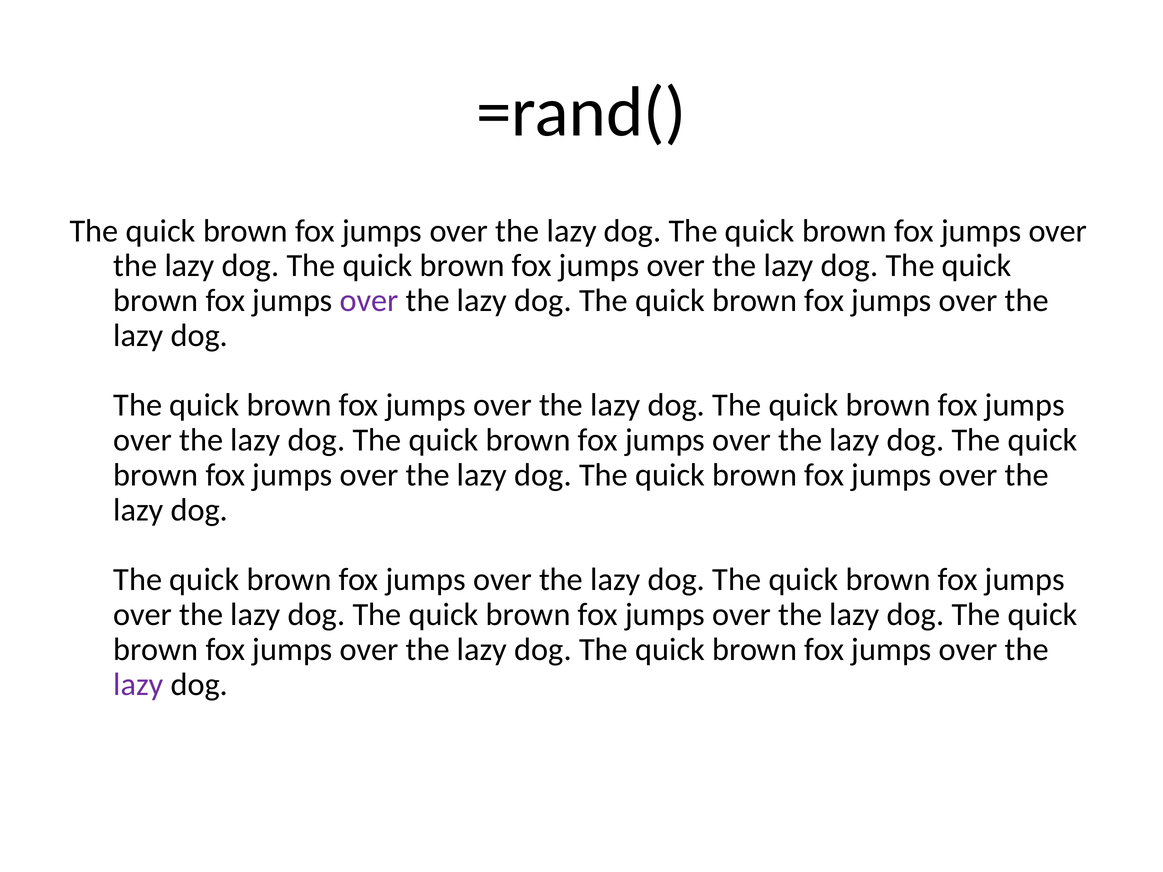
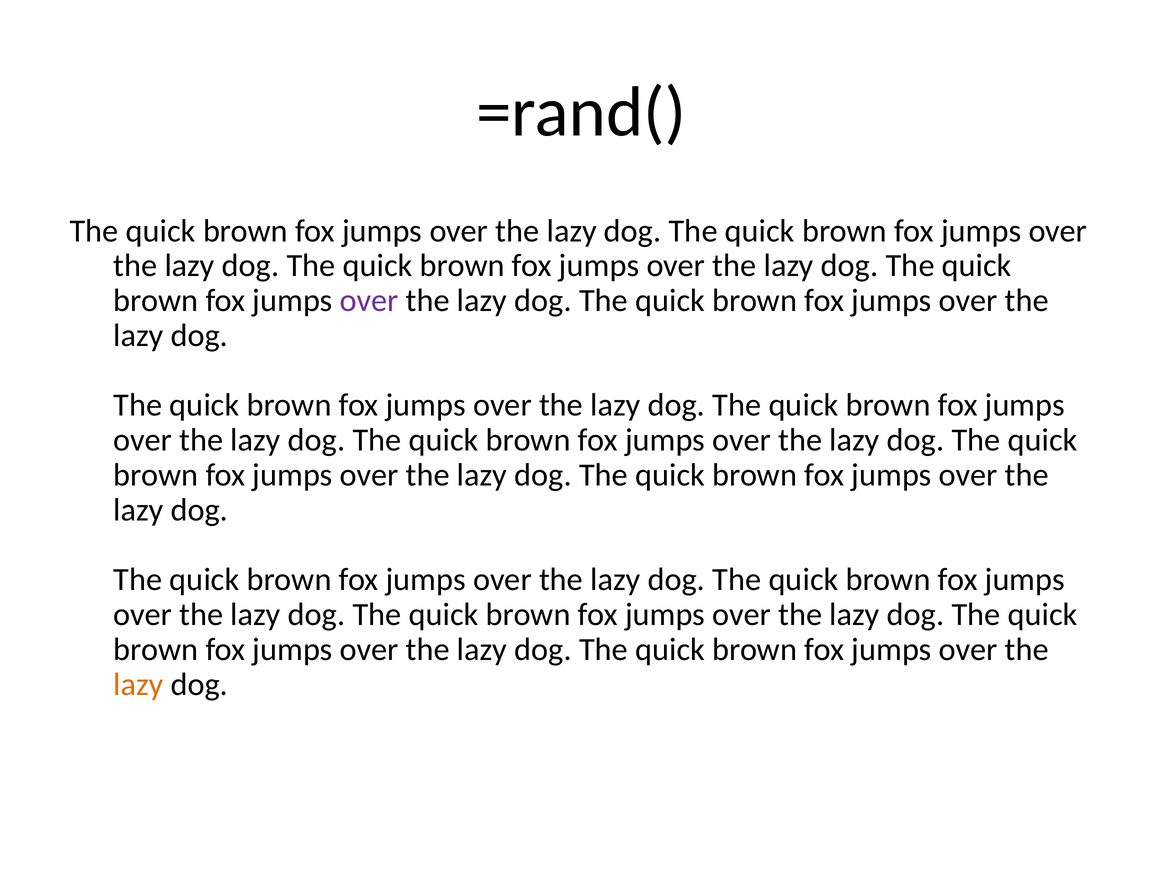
lazy colour: purple -> orange (138, 685)
